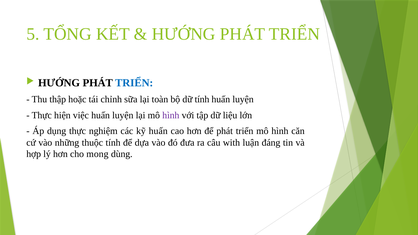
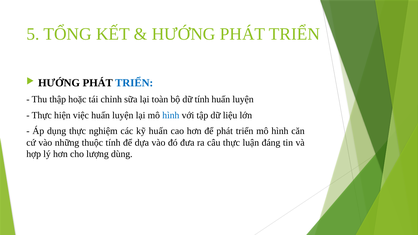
hình colour: purple -> blue (171, 115)
câu with: with -> thực (231, 143)
mong: mong -> lượng (97, 154)
